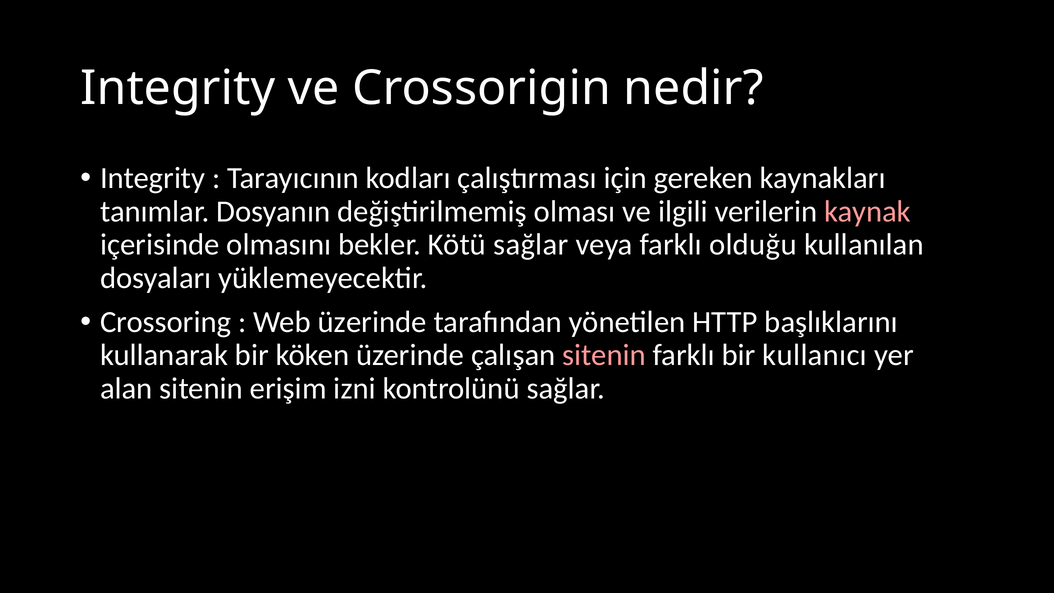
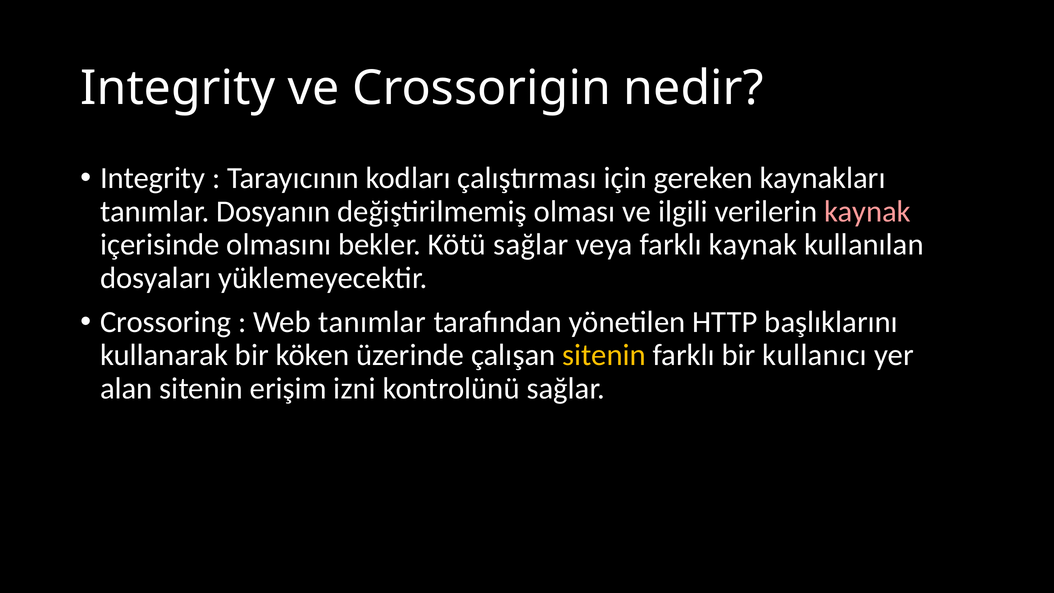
farklı olduğu: olduğu -> kaynak (753, 245)
Web üzerinde: üzerinde -> tanımlar (372, 322)
sitenin colour: pink -> yellow (604, 355)
